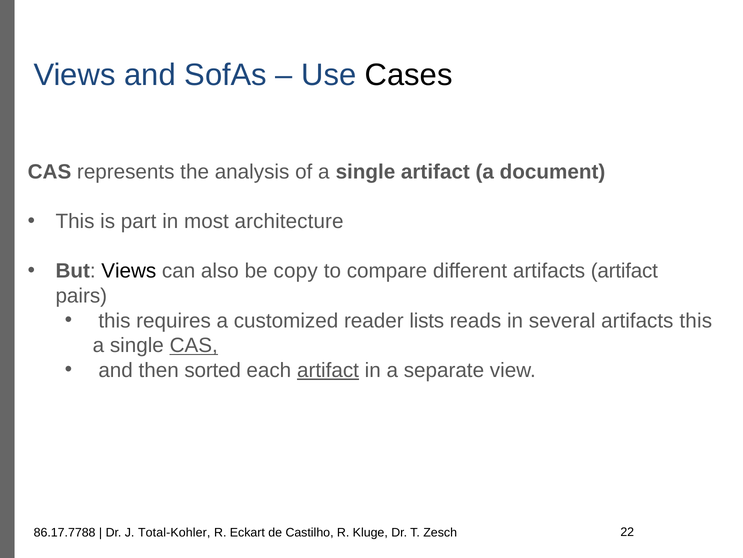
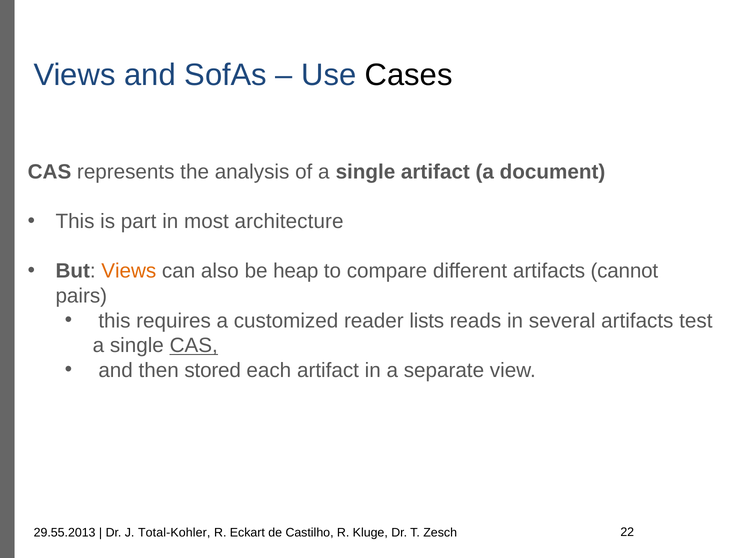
Views colour: black -> orange (129, 271)
copy: copy -> heap (296, 271)
artifacts artifact: artifact -> cannot (624, 271)
artifacts this: this -> test (696, 320)
sorted: sorted -> stored (213, 370)
artifact underline: present -> none (328, 370)
86.17.7788: 86.17.7788 -> 29.55.2013 (65, 532)
